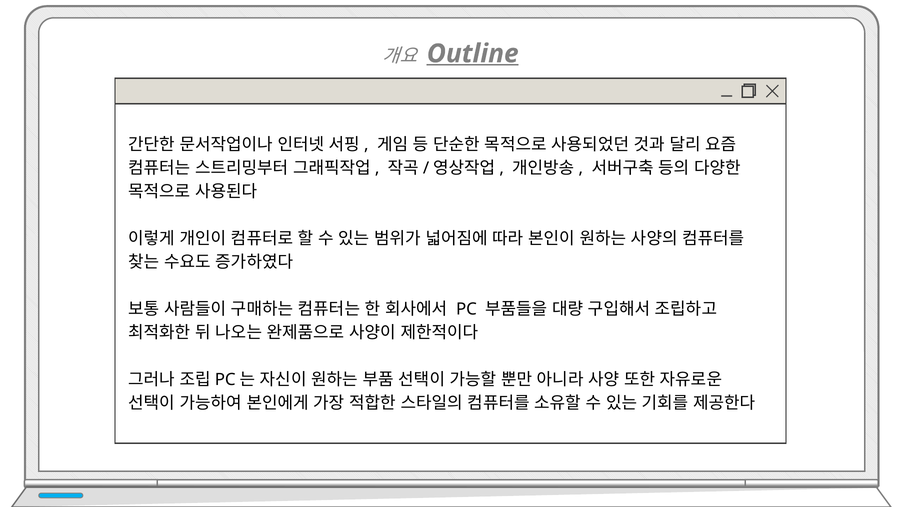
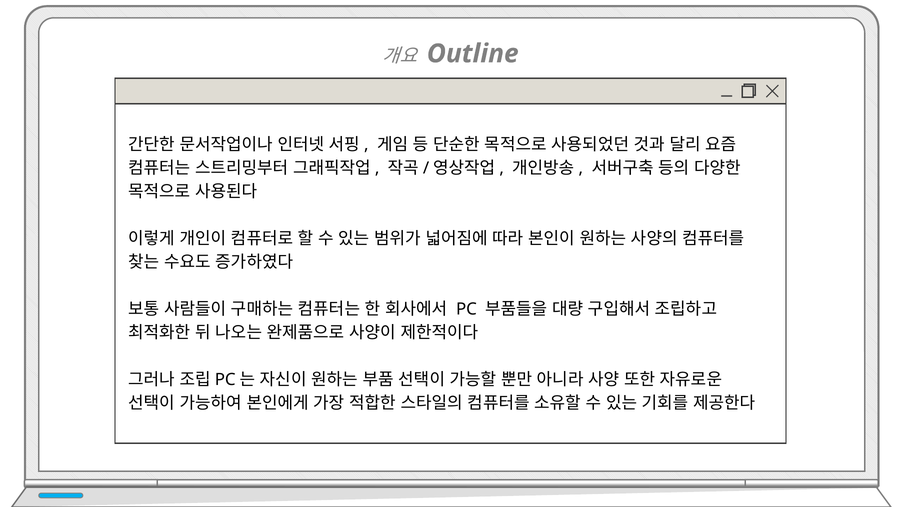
Outline underline: present -> none (473, 54)
